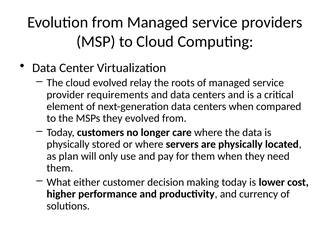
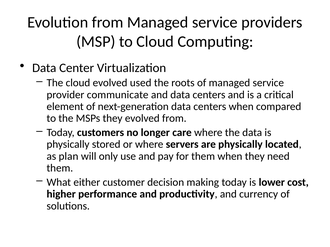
relay: relay -> used (141, 83)
requirements: requirements -> communicate (118, 95)
